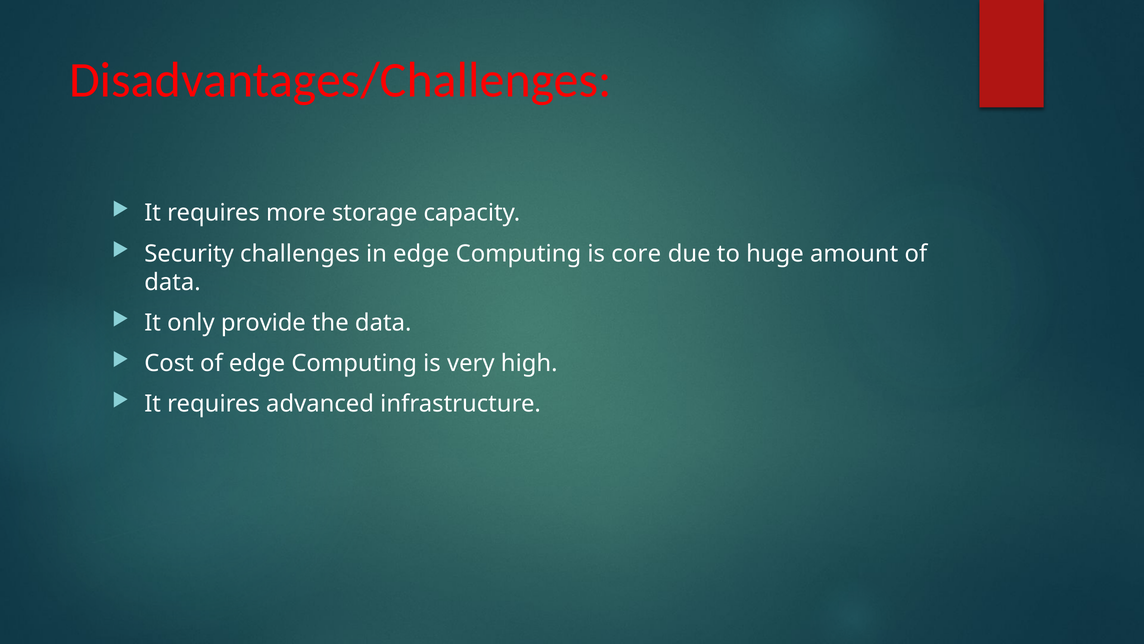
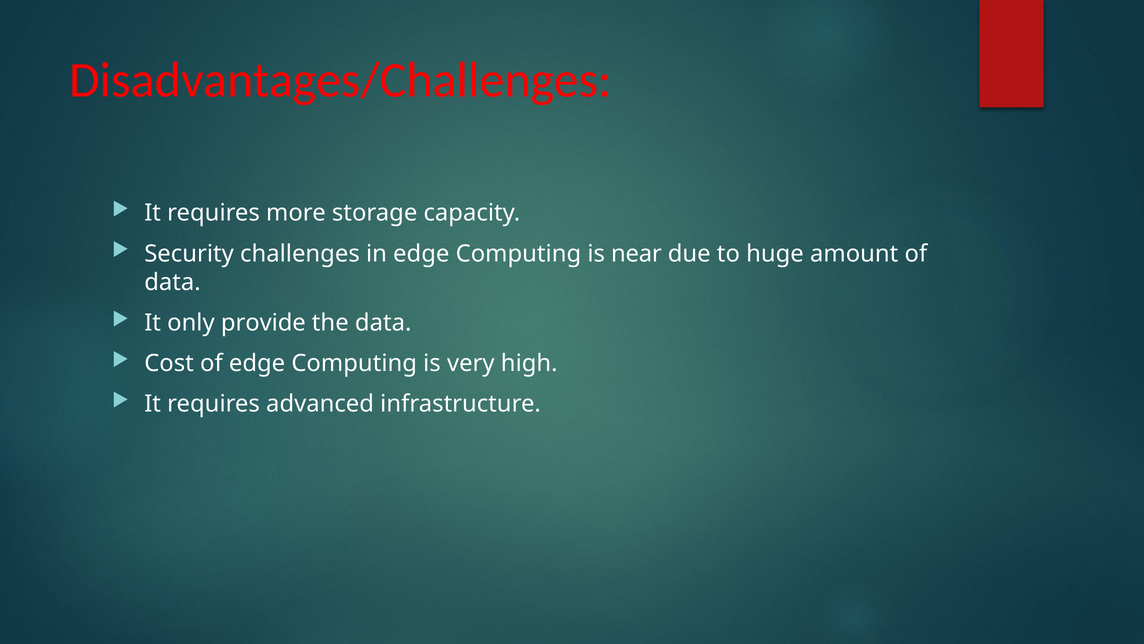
core: core -> near (636, 253)
